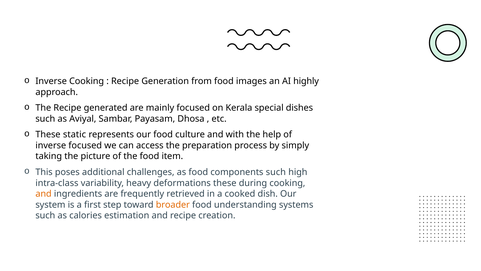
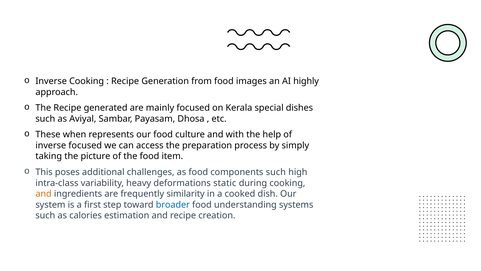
static: static -> when (75, 134)
deformations these: these -> static (225, 183)
retrieved: retrieved -> similarity (186, 194)
broader colour: orange -> blue (173, 204)
